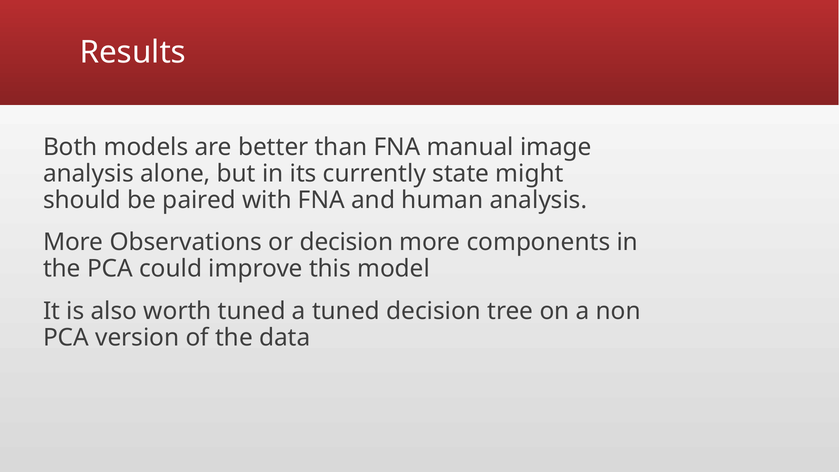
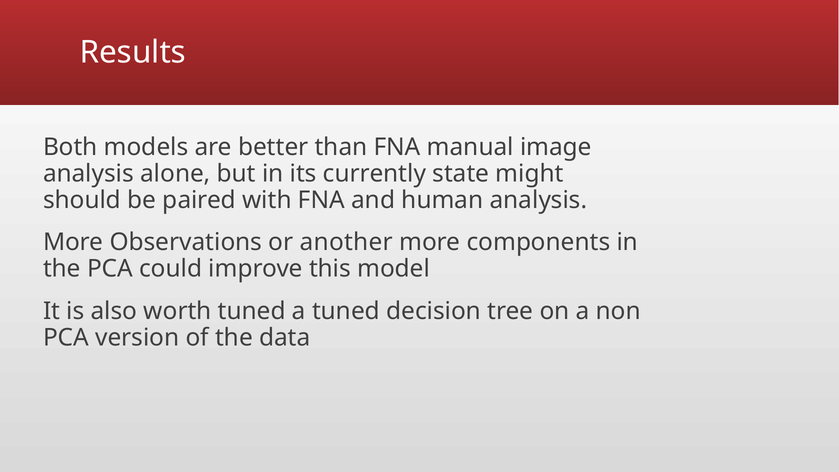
or decision: decision -> another (346, 242)
